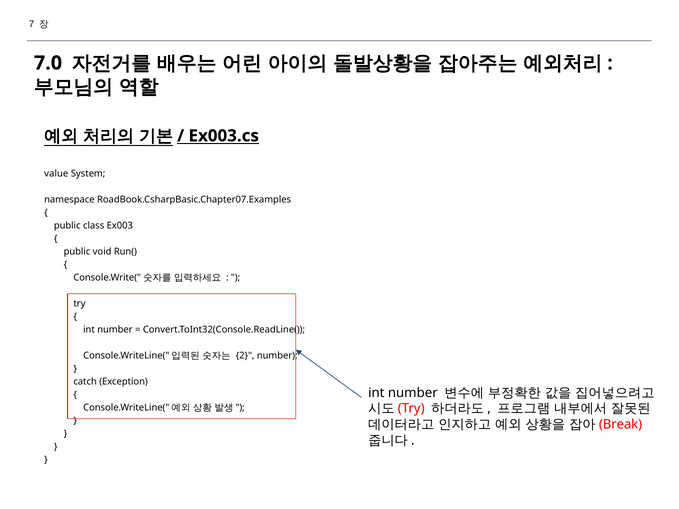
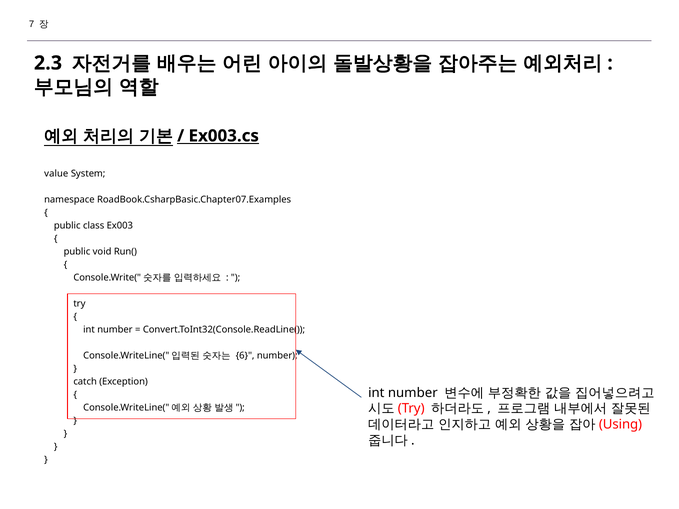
7.0: 7.0 -> 2.3 (48, 63)
2: 2 -> 6 (245, 356)
Break: Break -> Using (621, 425)
